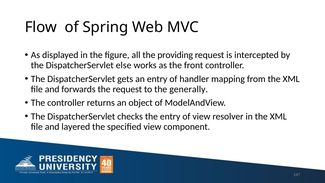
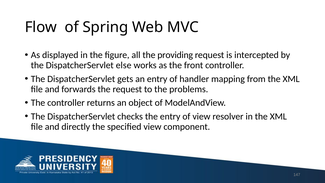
generally: generally -> problems (189, 89)
layered: layered -> directly (76, 127)
